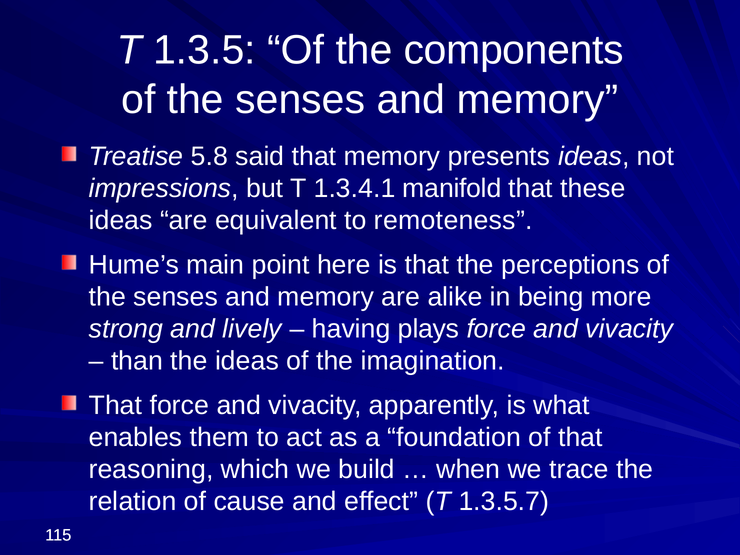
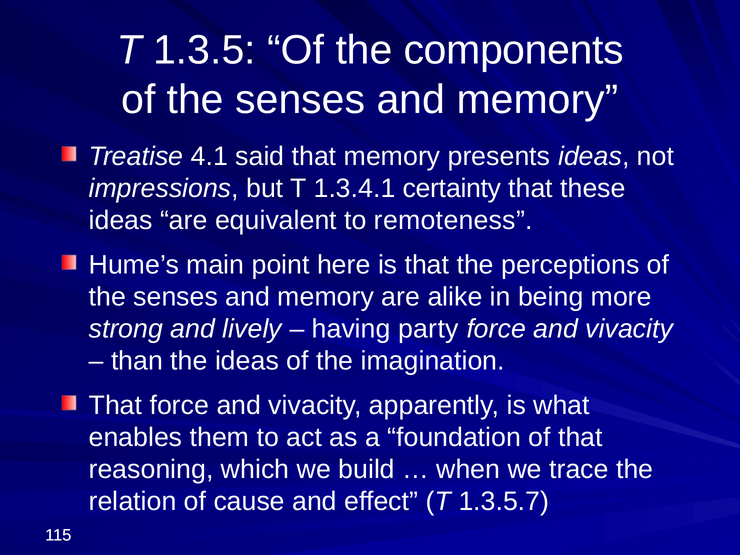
5.8: 5.8 -> 4.1 (209, 156)
manifold: manifold -> certainty (452, 188)
plays: plays -> party (428, 329)
